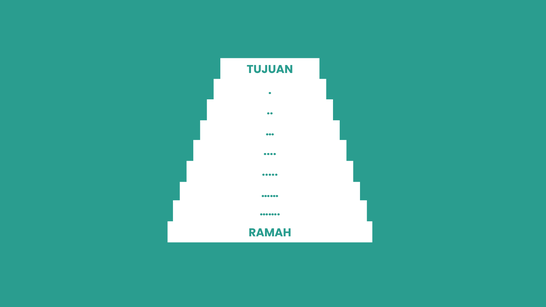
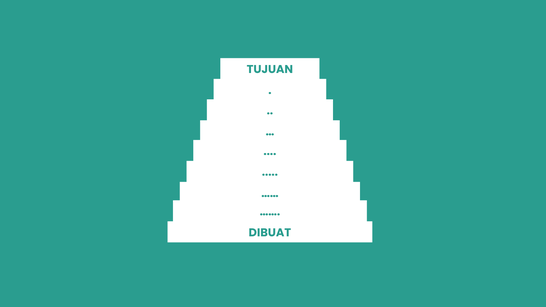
RAMAH: RAMAH -> DIBUAT (270, 233)
